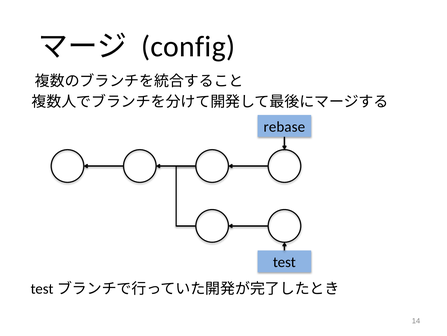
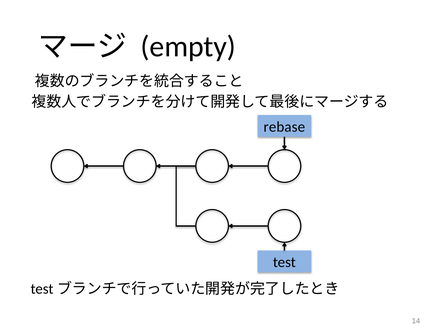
config: config -> empty (188, 47)
